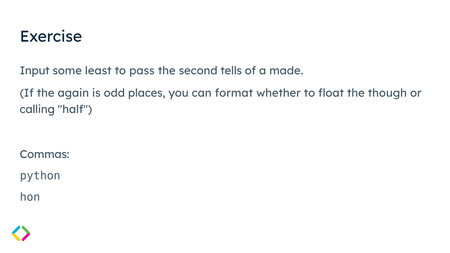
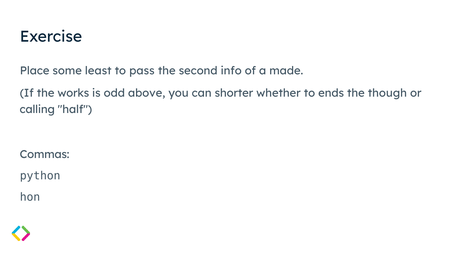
Input: Input -> Place (35, 71)
tells: tells -> info (231, 71)
again: again -> works (73, 93)
places: places -> above (147, 93)
format: format -> shorter (234, 93)
float: float -> ends (331, 93)
